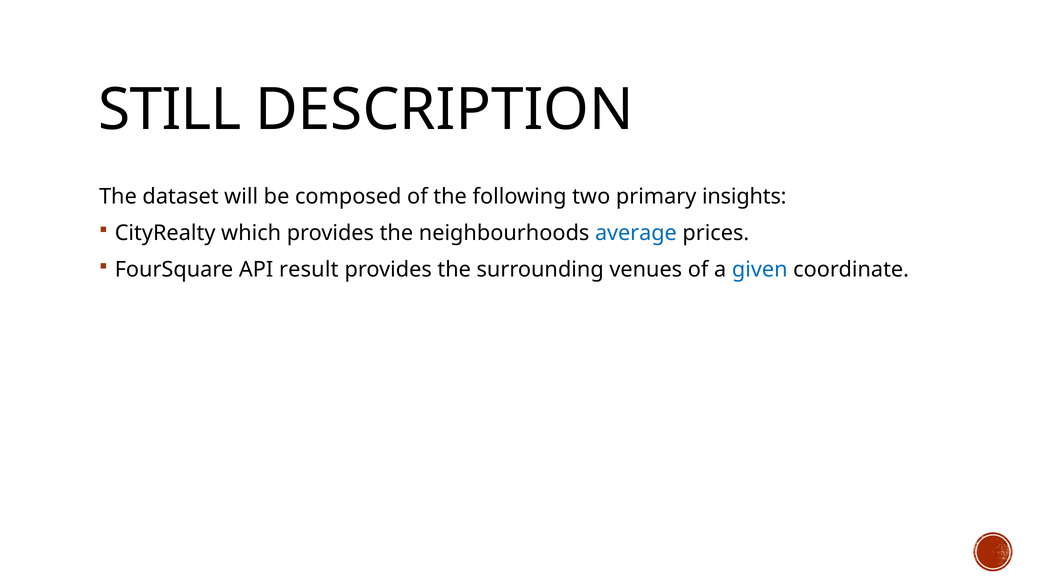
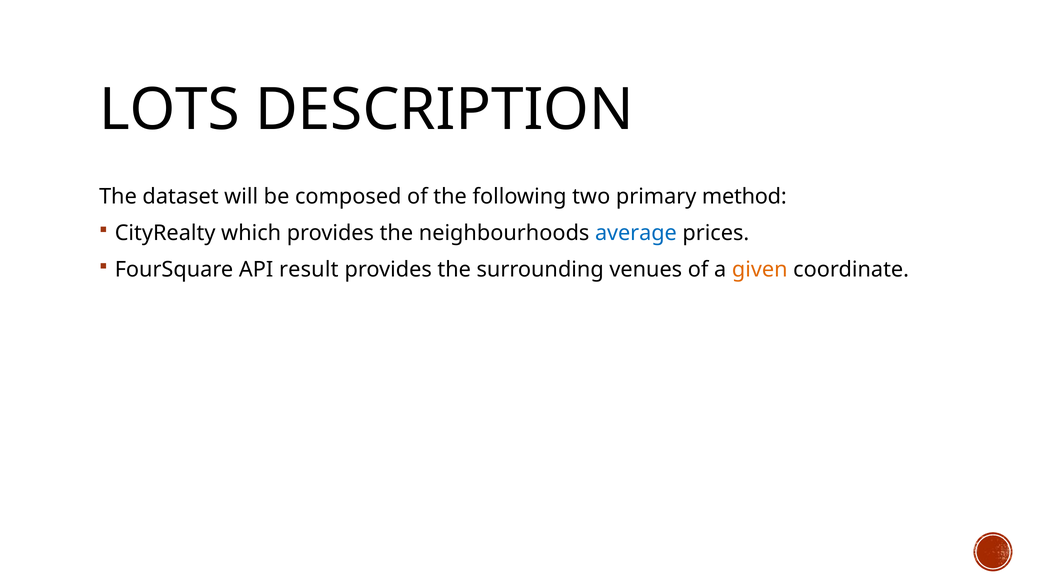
STILL: STILL -> LOTS (170, 110)
insights: insights -> method (744, 197)
given colour: blue -> orange (760, 269)
